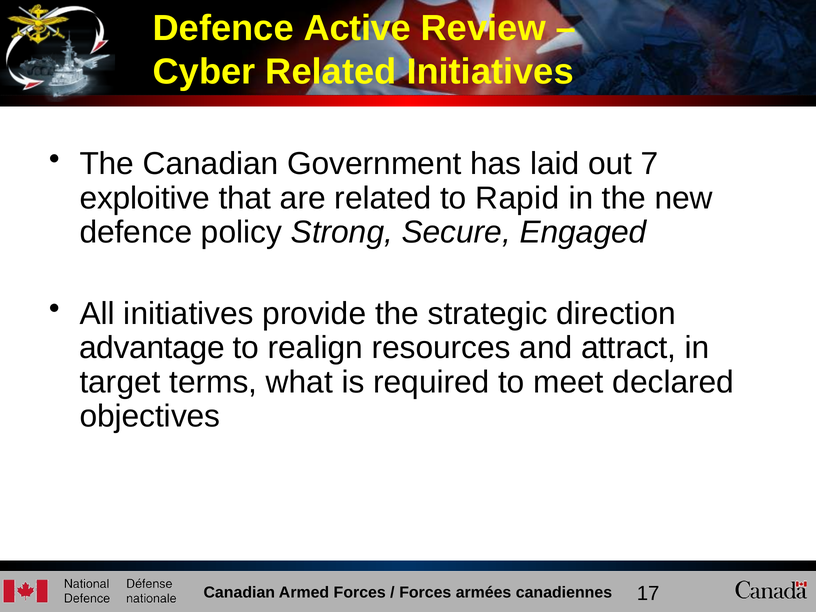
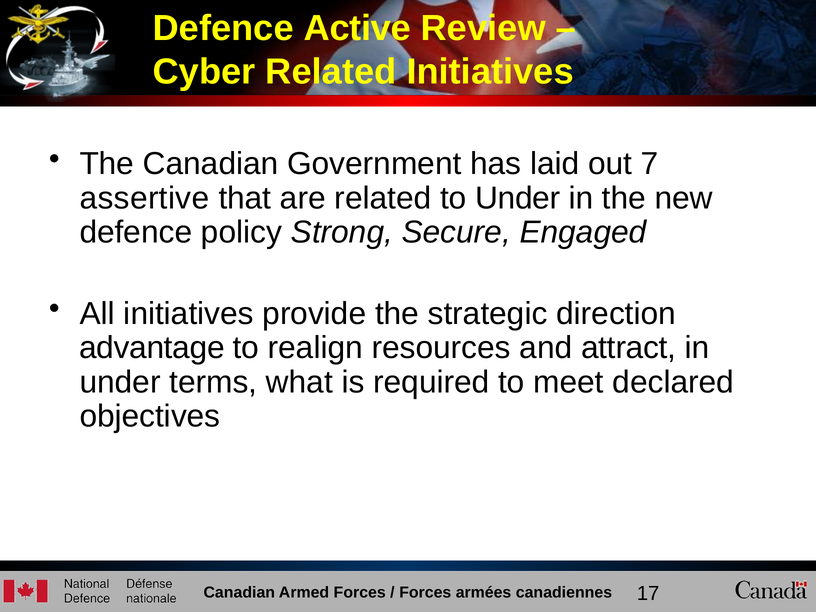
exploitive: exploitive -> assertive (144, 198)
to Rapid: Rapid -> Under (518, 198)
target: target -> under (120, 382)
